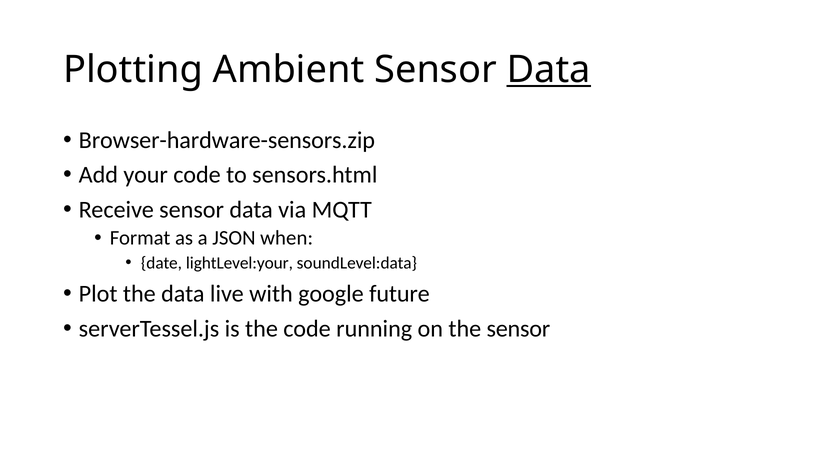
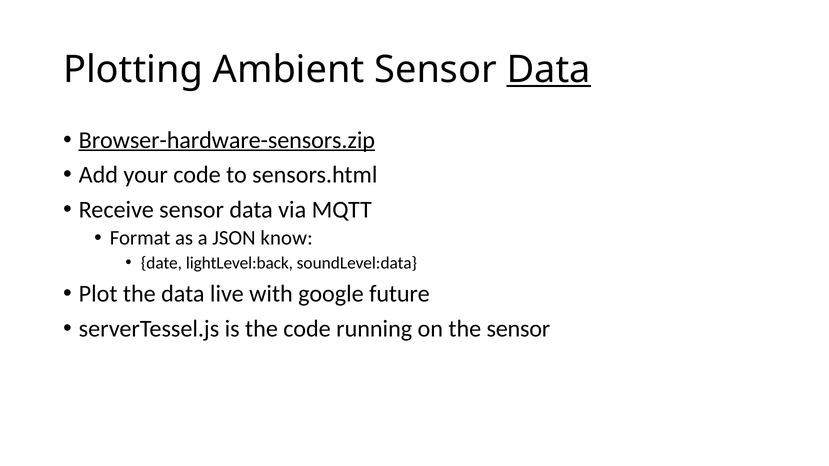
Browser-hardware-sensors.zip underline: none -> present (227, 140)
when: when -> know (287, 238)
lightLevel:your: lightLevel:your -> lightLevel:back (239, 263)
